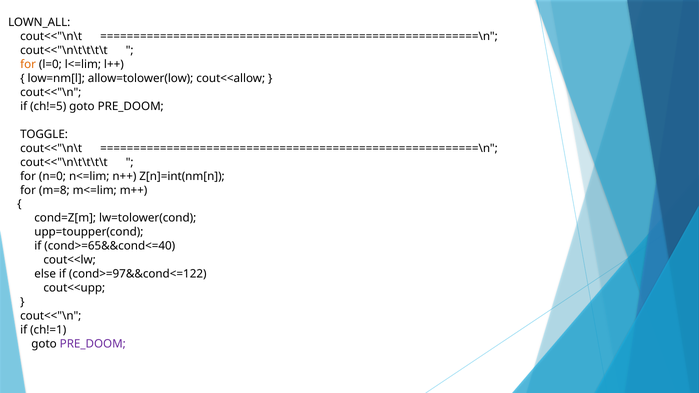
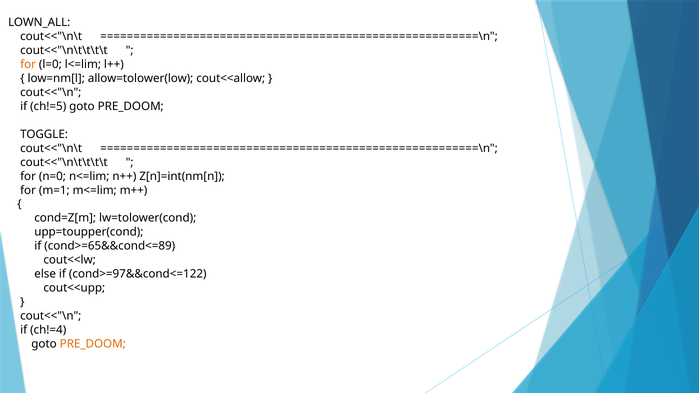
m=8: m=8 -> m=1 (54, 190)
cond>=65&&cond<=40: cond>=65&&cond<=40 -> cond>=65&&cond<=89 (110, 246)
ch!=1: ch!=1 -> ch!=4 (48, 330)
PRE_DOOM colour: purple -> orange (93, 344)
